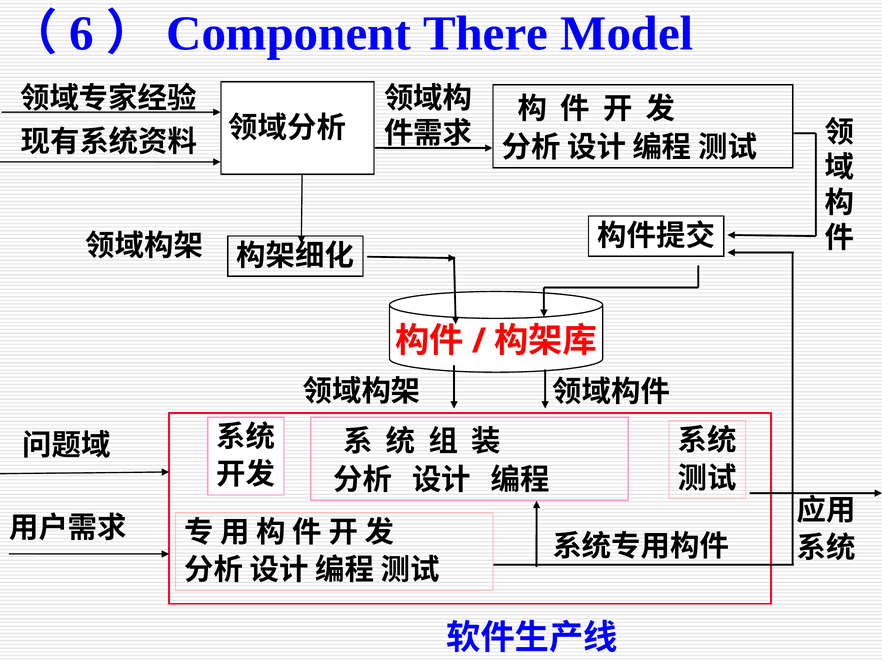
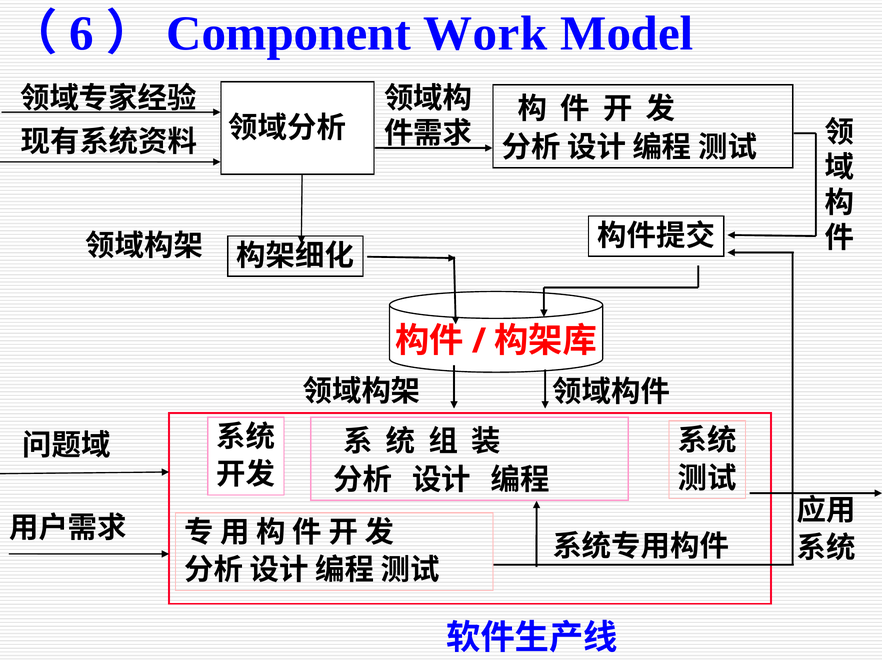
There: There -> Work (485, 34)
